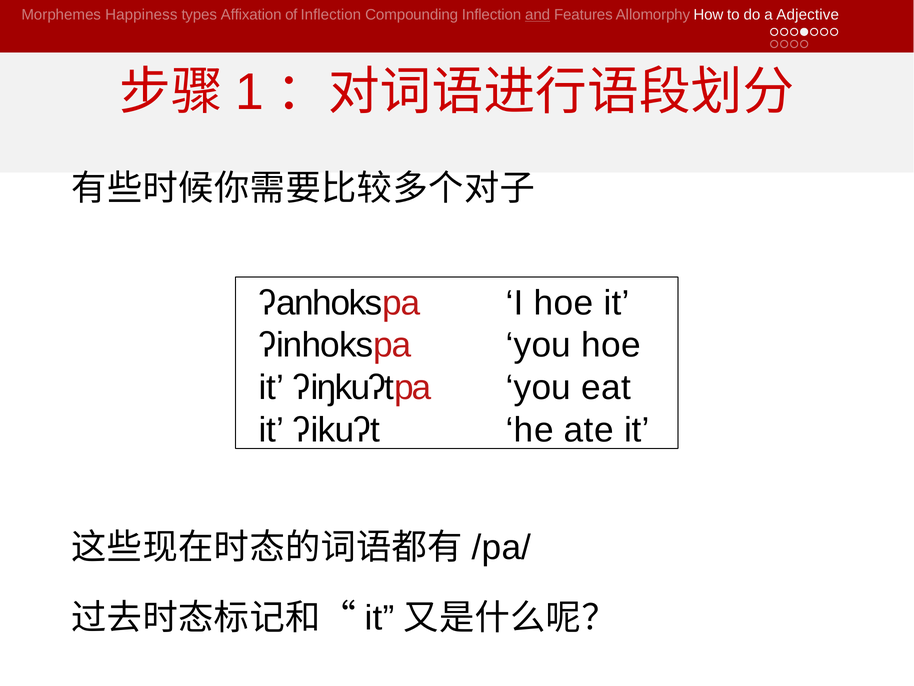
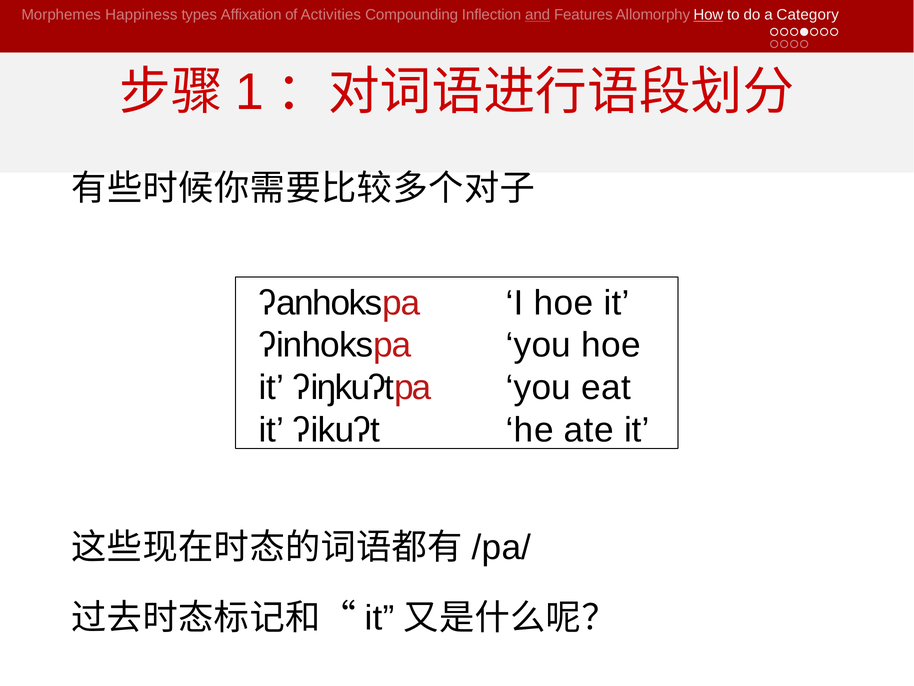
of Inflection: Inflection -> Activities (331, 15)
How underline: none -> present (708, 15)
Adjective: Adjective -> Category (808, 15)
